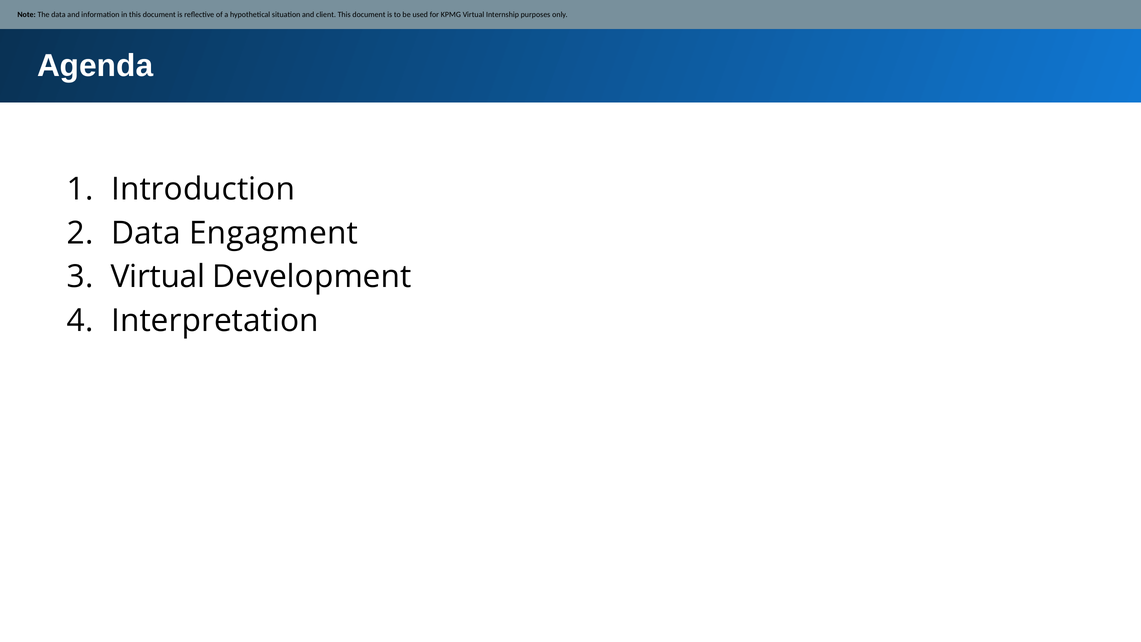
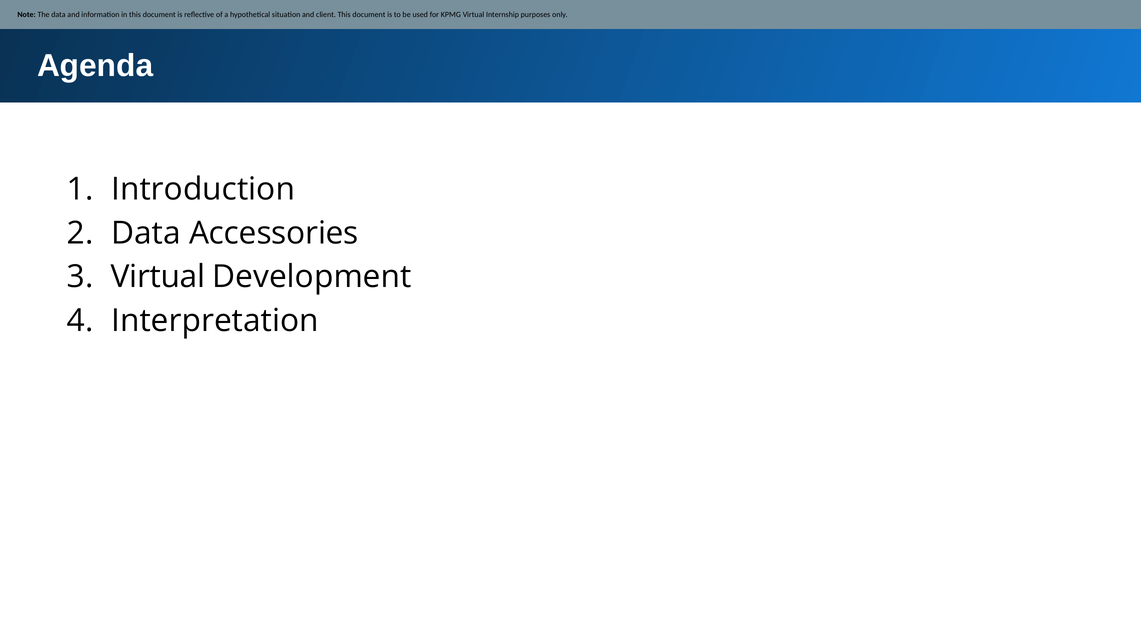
Engagment: Engagment -> Accessories (274, 233)
